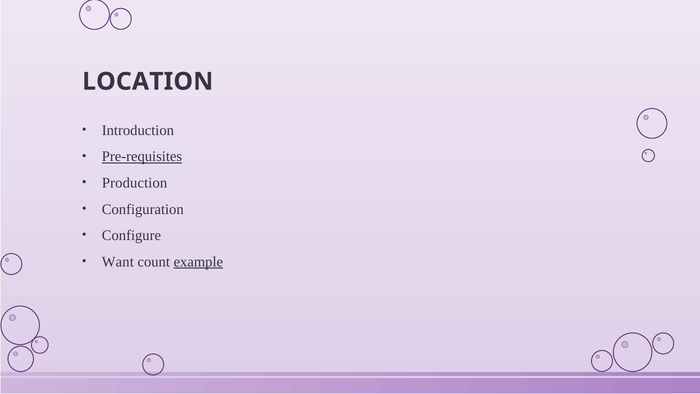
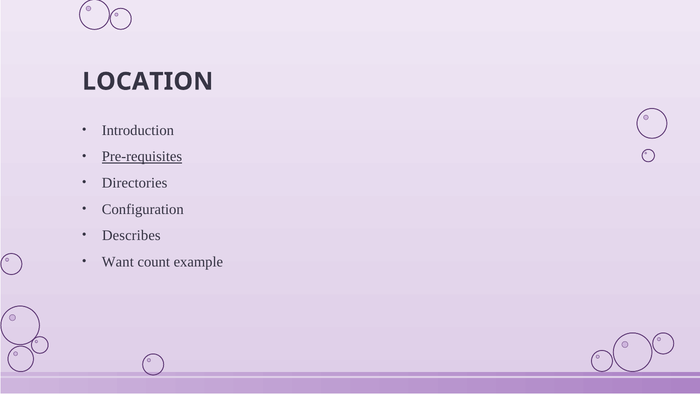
Production: Production -> Directories (135, 183)
Configure: Configure -> Describes (131, 235)
example underline: present -> none (198, 262)
